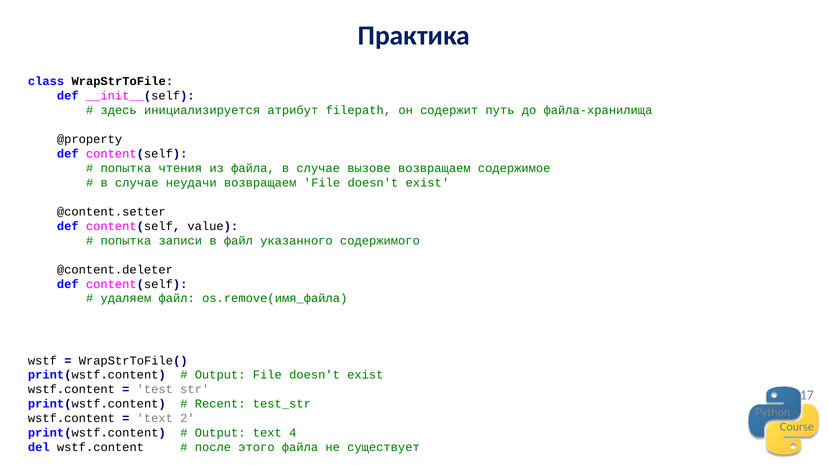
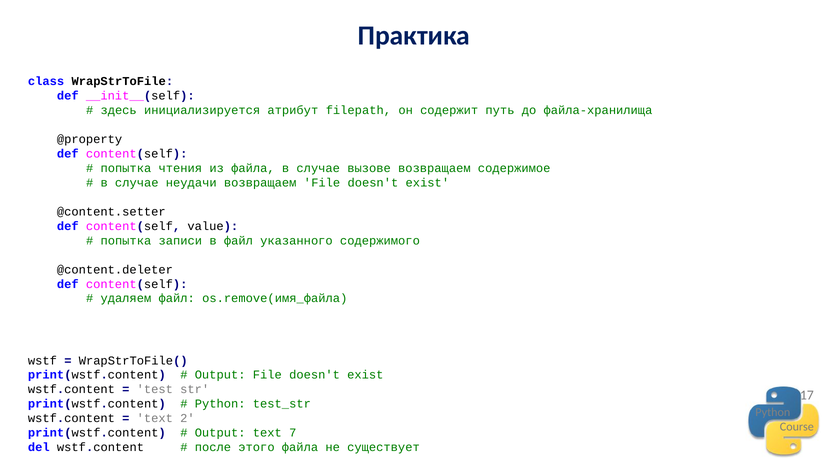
Recent: Recent -> Python (220, 405)
4: 4 -> 7 (293, 434)
